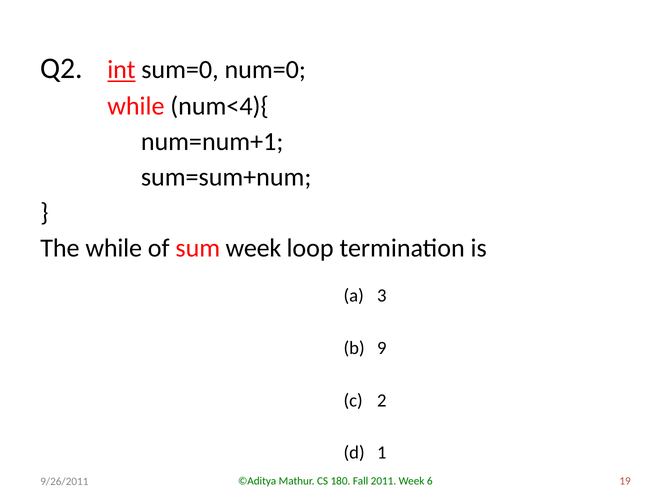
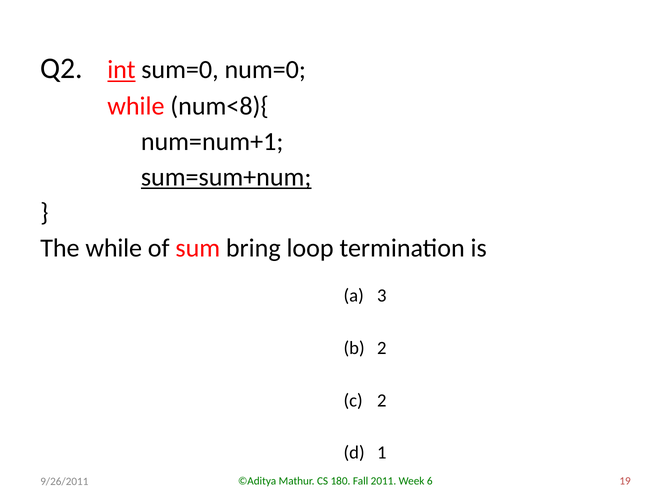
num<4){: num<4){ -> num<8){ (220, 106)
sum=sum+num underline: none -> present (226, 177)
sum week: week -> bring (253, 248)
9: 9 -> 2 (382, 348)
